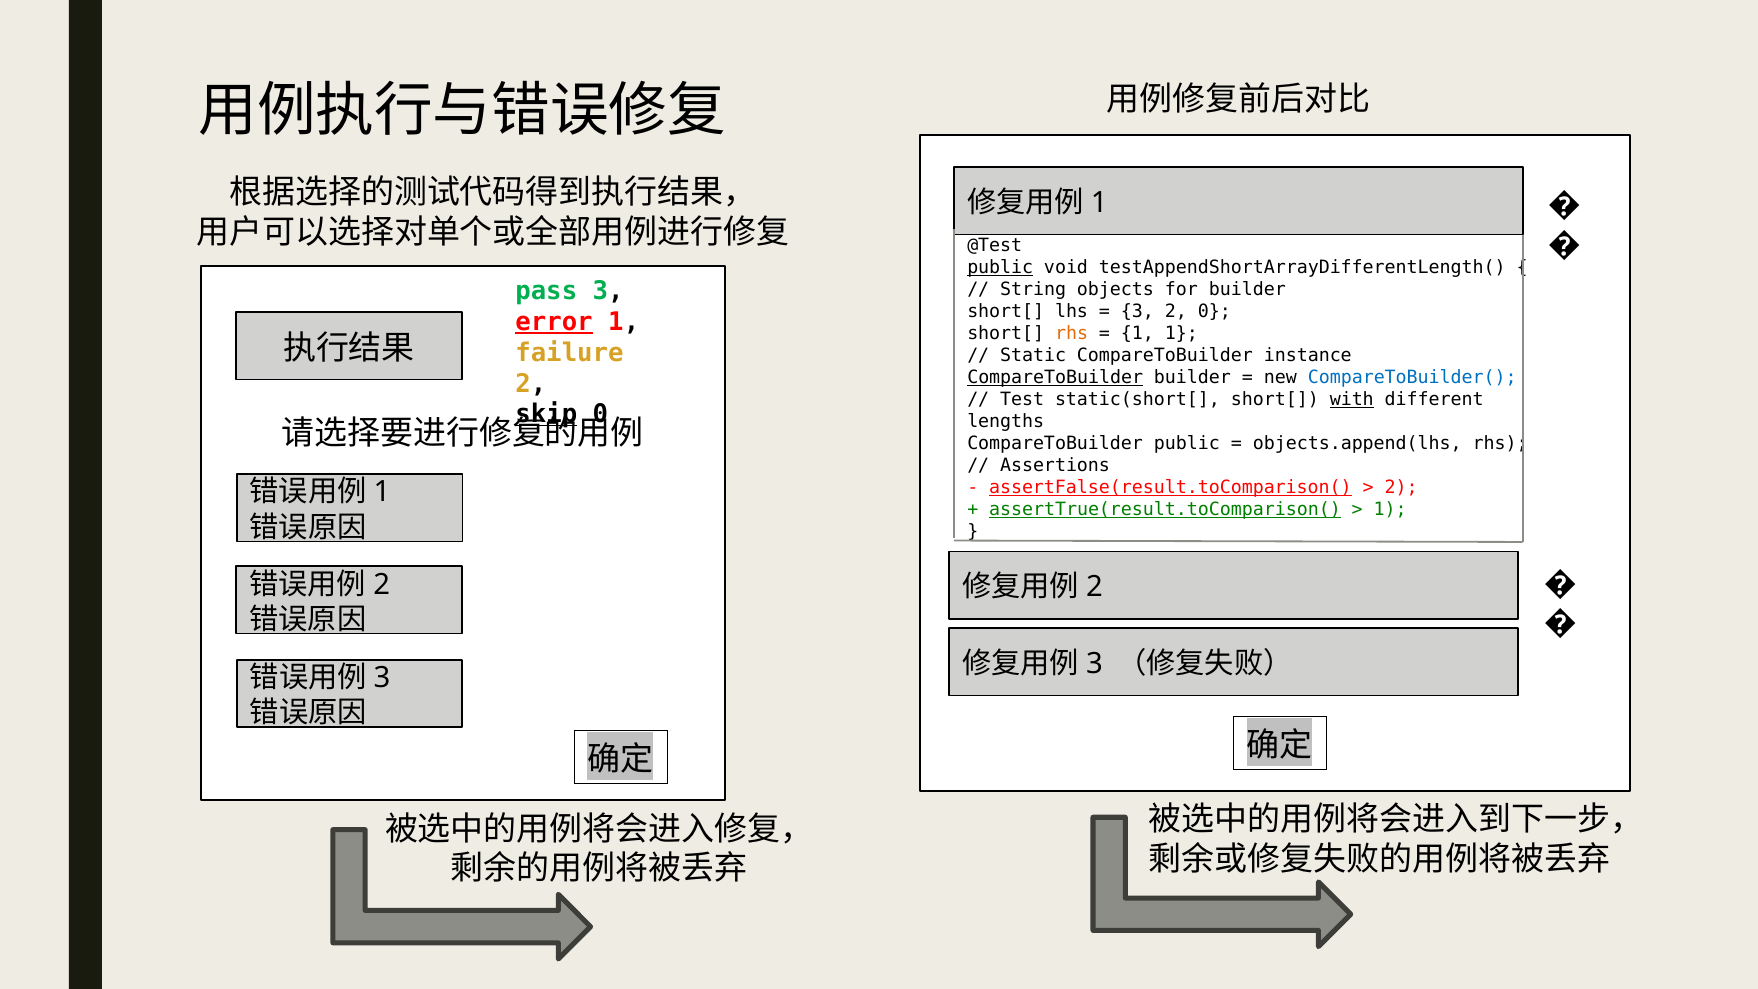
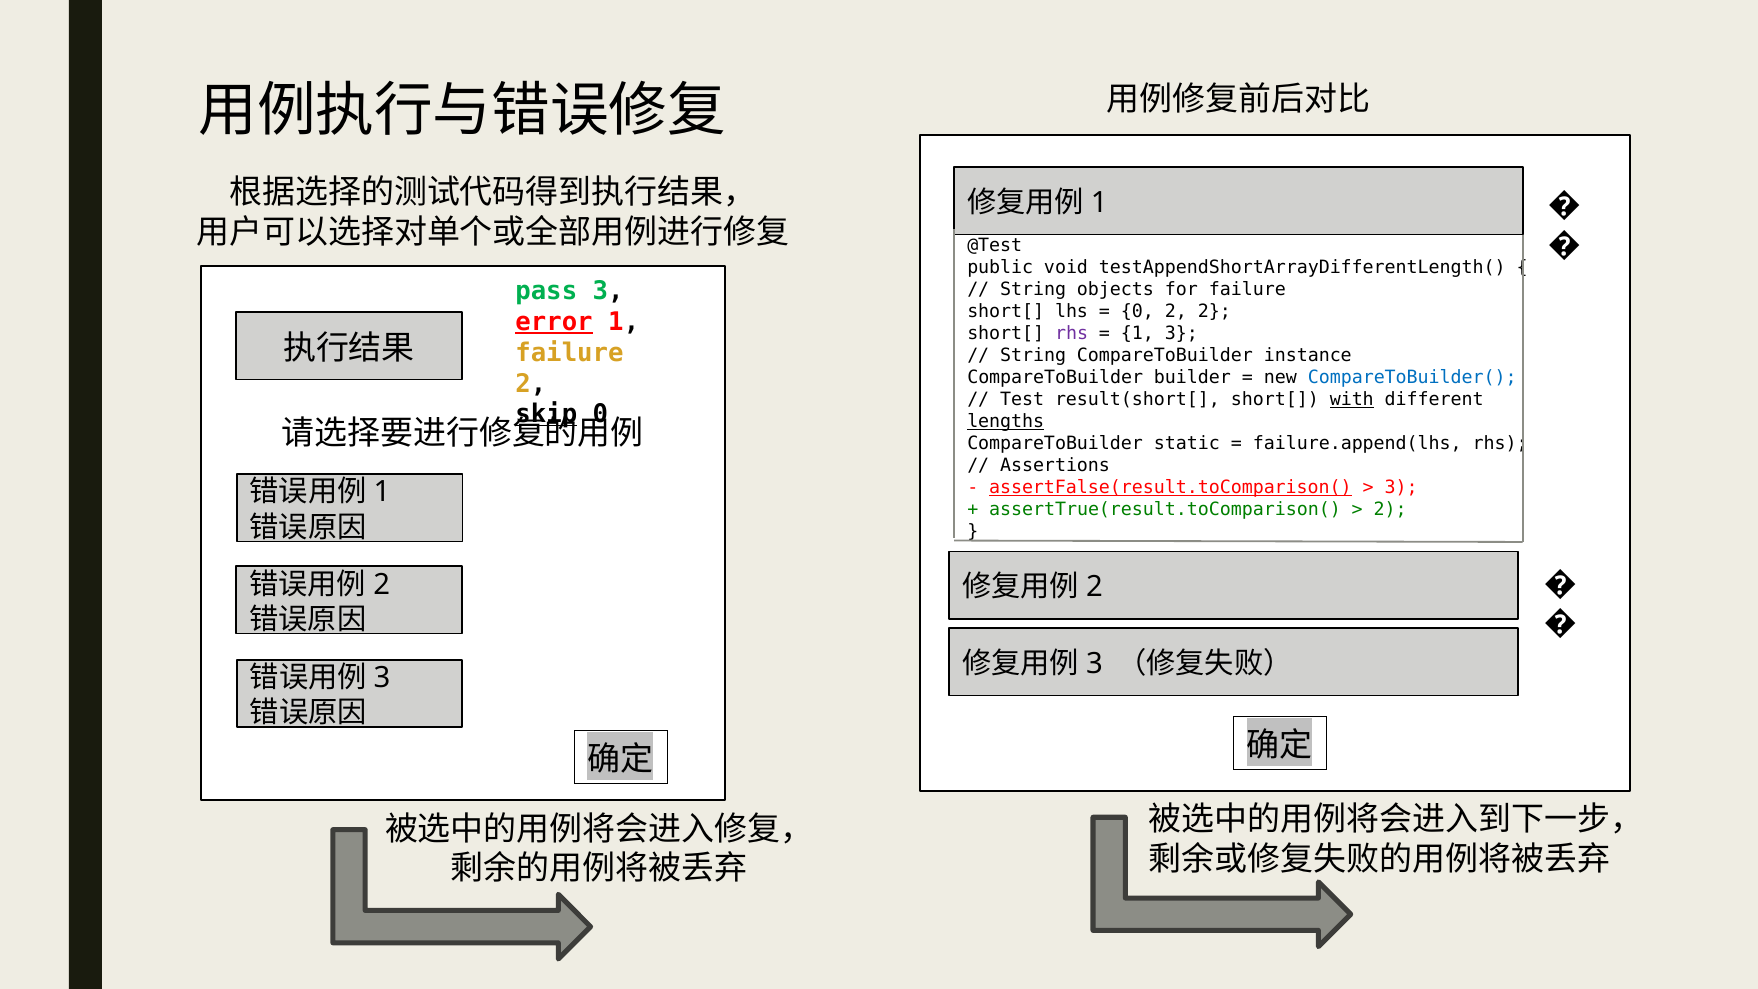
public underline: present -> none (1000, 268)
for builder: builder -> failure (1247, 290)
3: 3 -> 0 (1137, 312)
2 0: 0 -> 2 (1214, 312)
rhs colour: orange -> purple (1072, 334)
1 1: 1 -> 3 (1181, 334)
Static: Static -> String (1033, 356)
CompareToBuilder underline: present -> none (1055, 378)
static(short[: static(short[ -> result(short[ (1137, 400)
lengths underline: none -> present (1006, 422)
CompareToBuilder public: public -> static (1187, 444)
objects.append(lhs: objects.append(lhs -> failure.append(lhs (1357, 444)
2: 2 -> 3 (1401, 488)
assertTrue(result.toComparison( underline: present -> none (1165, 510)
1: 1 -> 2 (1390, 510)
